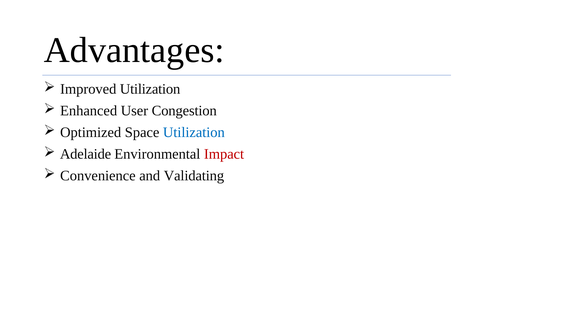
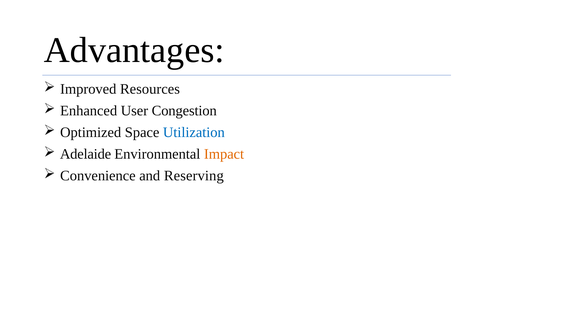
Improved Utilization: Utilization -> Resources (150, 89)
Impact colour: red -> orange (224, 154)
Validating: Validating -> Reserving (194, 176)
